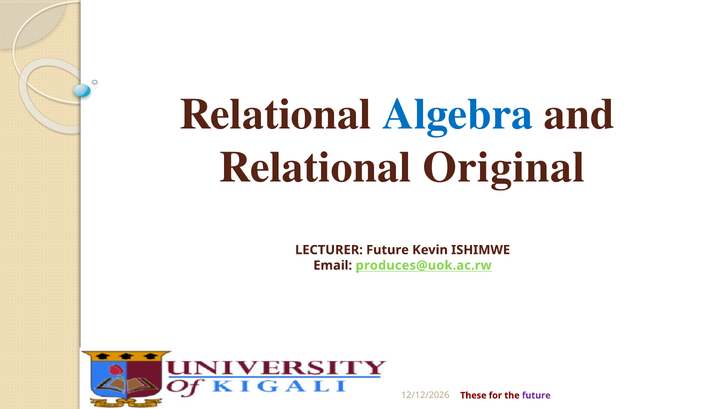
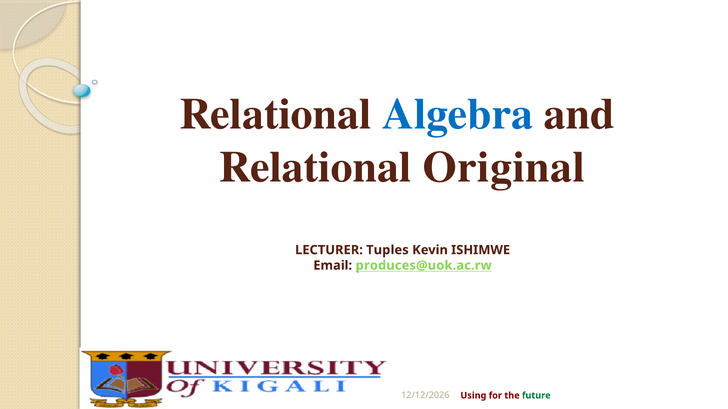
LECTURER Future: Future -> Tuples (387, 250)
These: These -> Using (473, 396)
future colour: purple -> green (536, 396)
